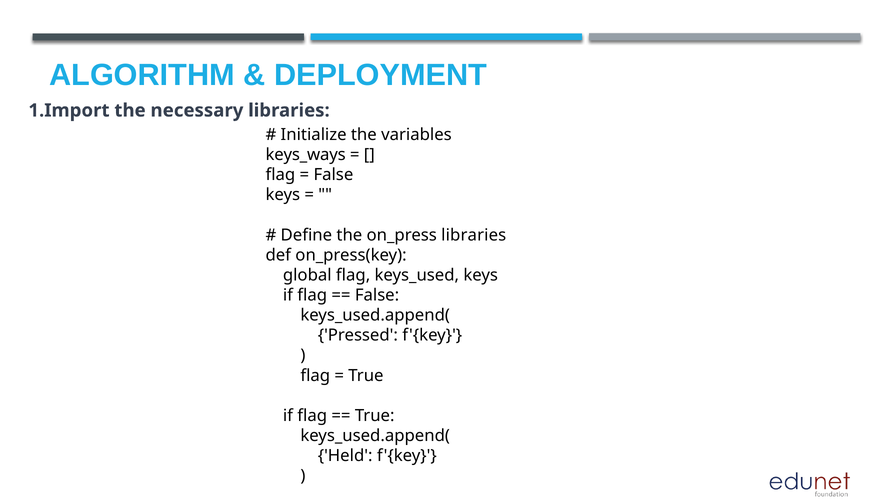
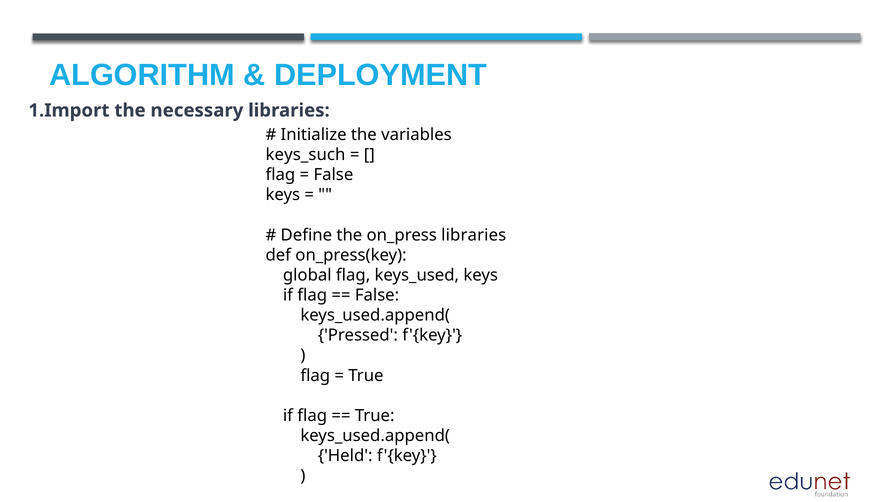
keys_ways: keys_ways -> keys_such (306, 155)
